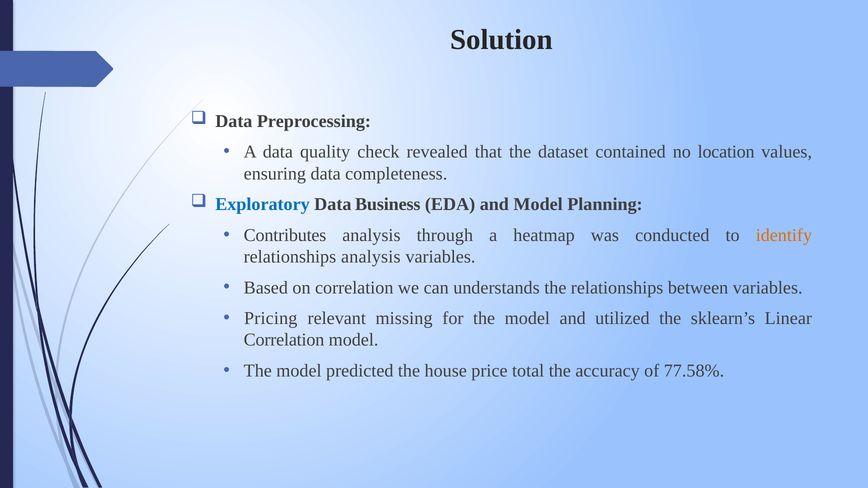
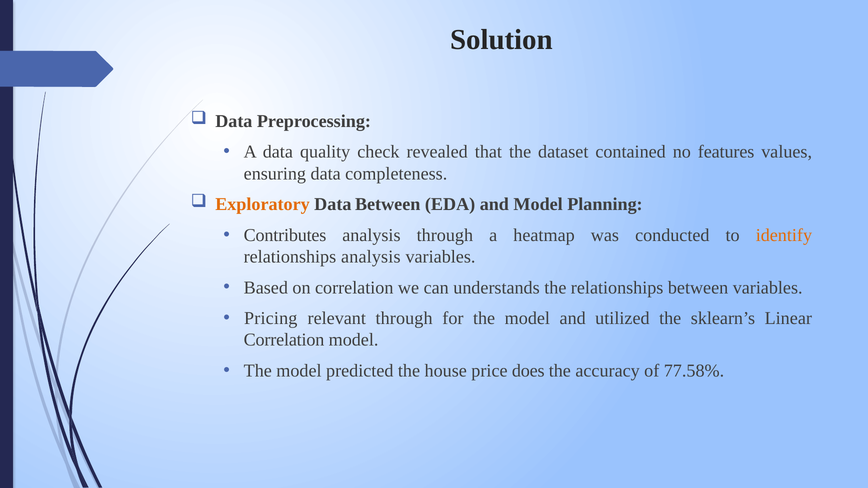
location: location -> features (726, 152)
Exploratory colour: blue -> orange (262, 204)
Data Business: Business -> Between (388, 204)
relevant missing: missing -> through (404, 318)
total: total -> does (528, 371)
